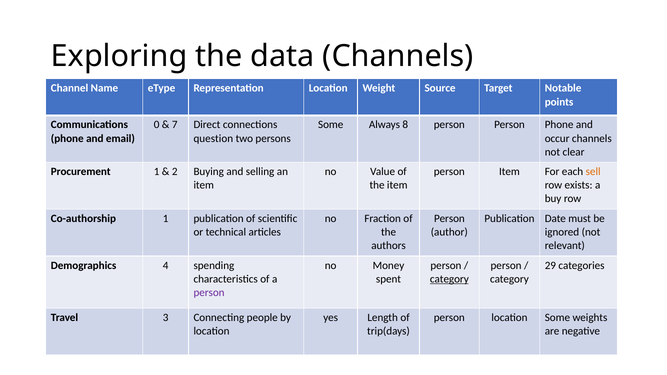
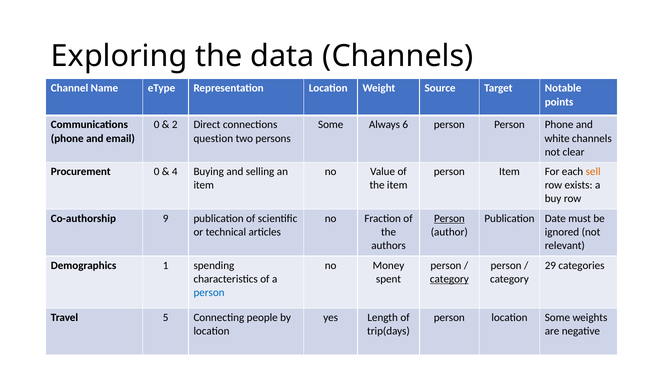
7: 7 -> 2 (175, 125)
8: 8 -> 6 (405, 125)
occur: occur -> white (557, 138)
Procurement 1: 1 -> 0 (157, 172)
2: 2 -> 4 (175, 172)
Co-authorship 1: 1 -> 9 (166, 219)
Person underline: none -> present (449, 219)
4: 4 -> 1 (166, 266)
person colour: purple -> blue (209, 293)
3: 3 -> 5 (166, 318)
